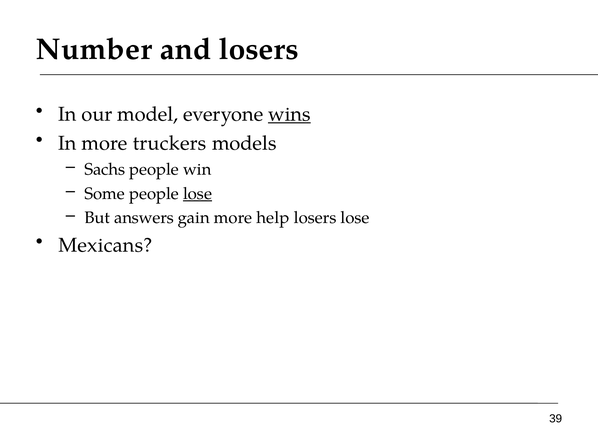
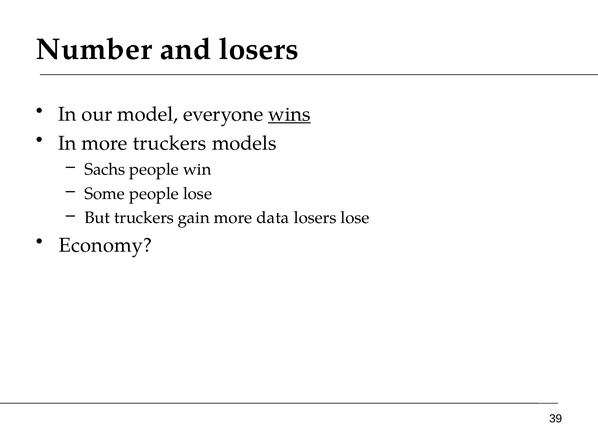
lose underline: present -> none (198, 194)
But answers: answers -> truckers (144, 218)
help: help -> data (273, 218)
Mexicans: Mexicans -> Economy (105, 245)
